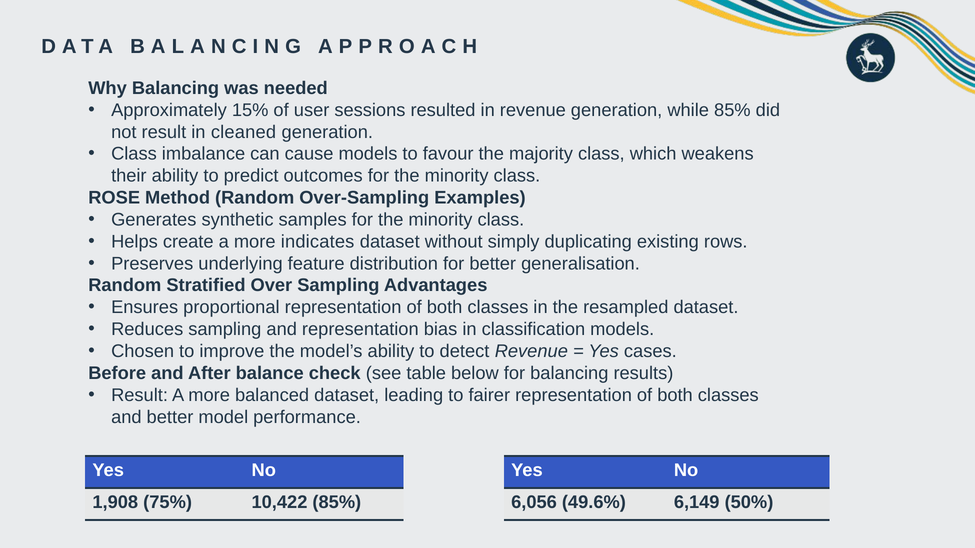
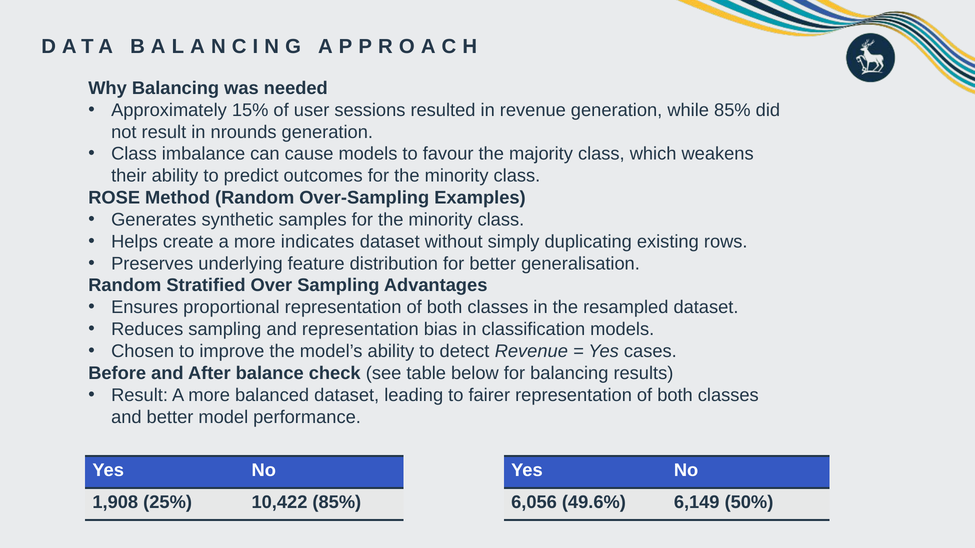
cleaned: cleaned -> nrounds (244, 132)
75%: 75% -> 25% (168, 503)
